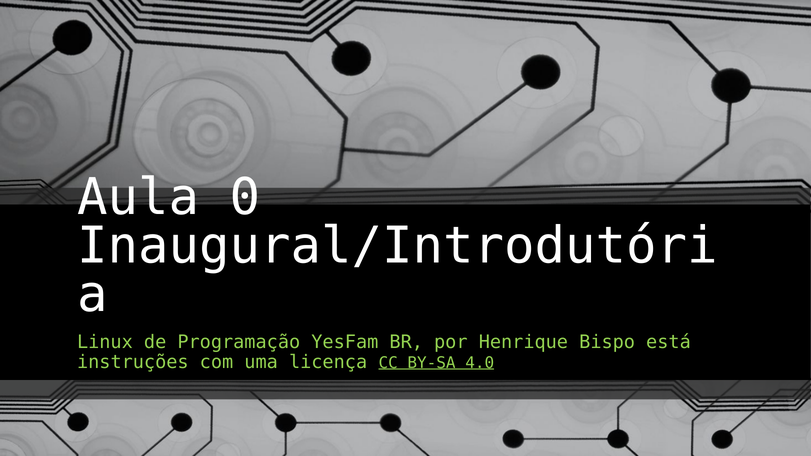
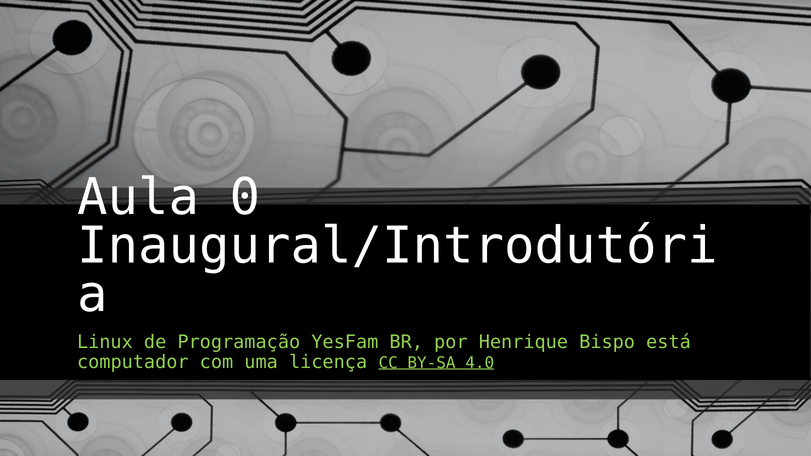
instruções: instruções -> computador (133, 362)
